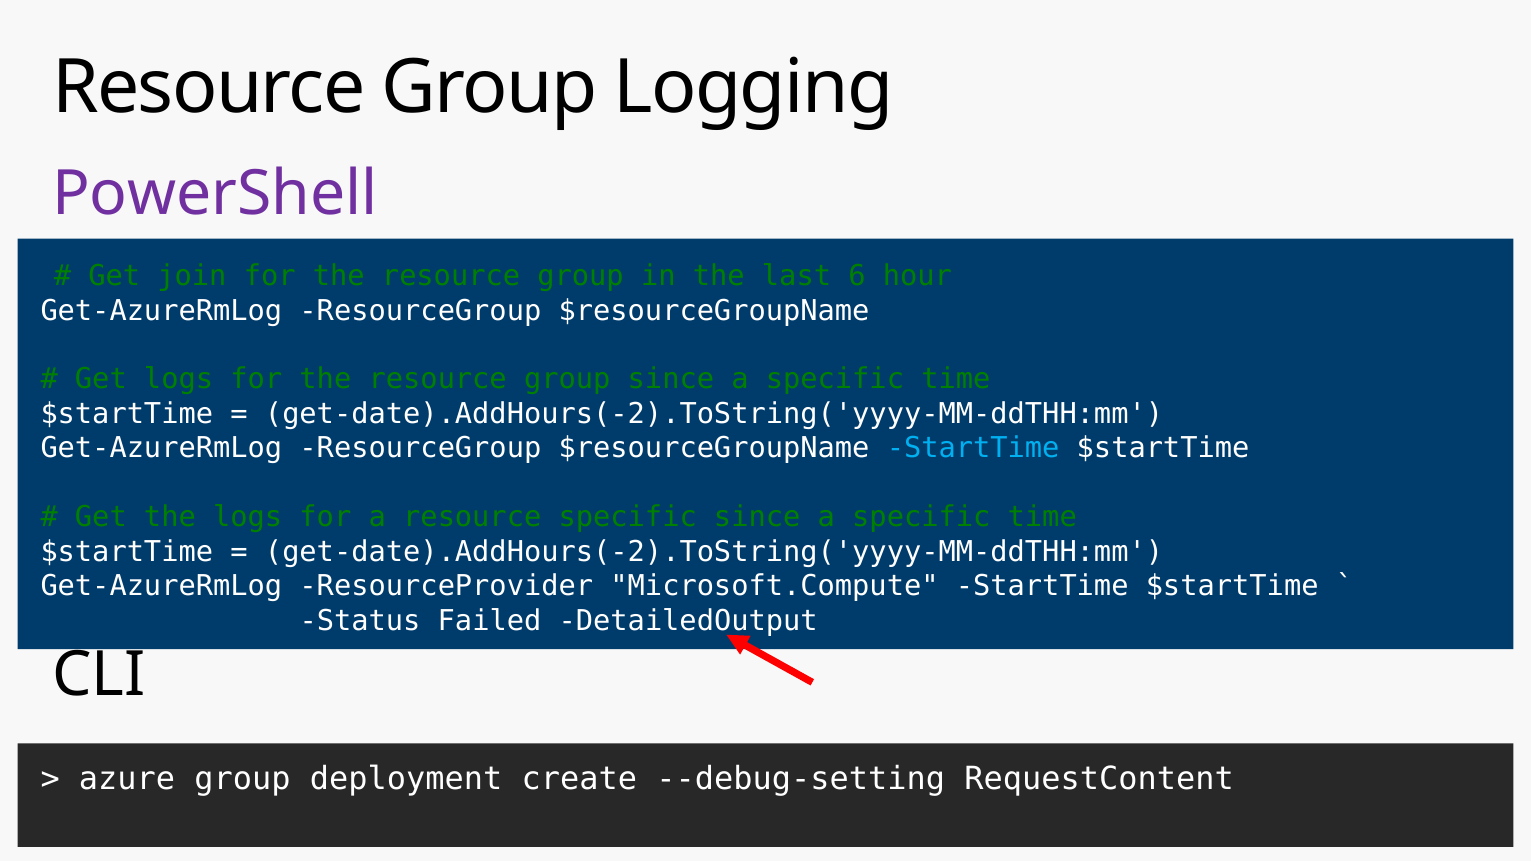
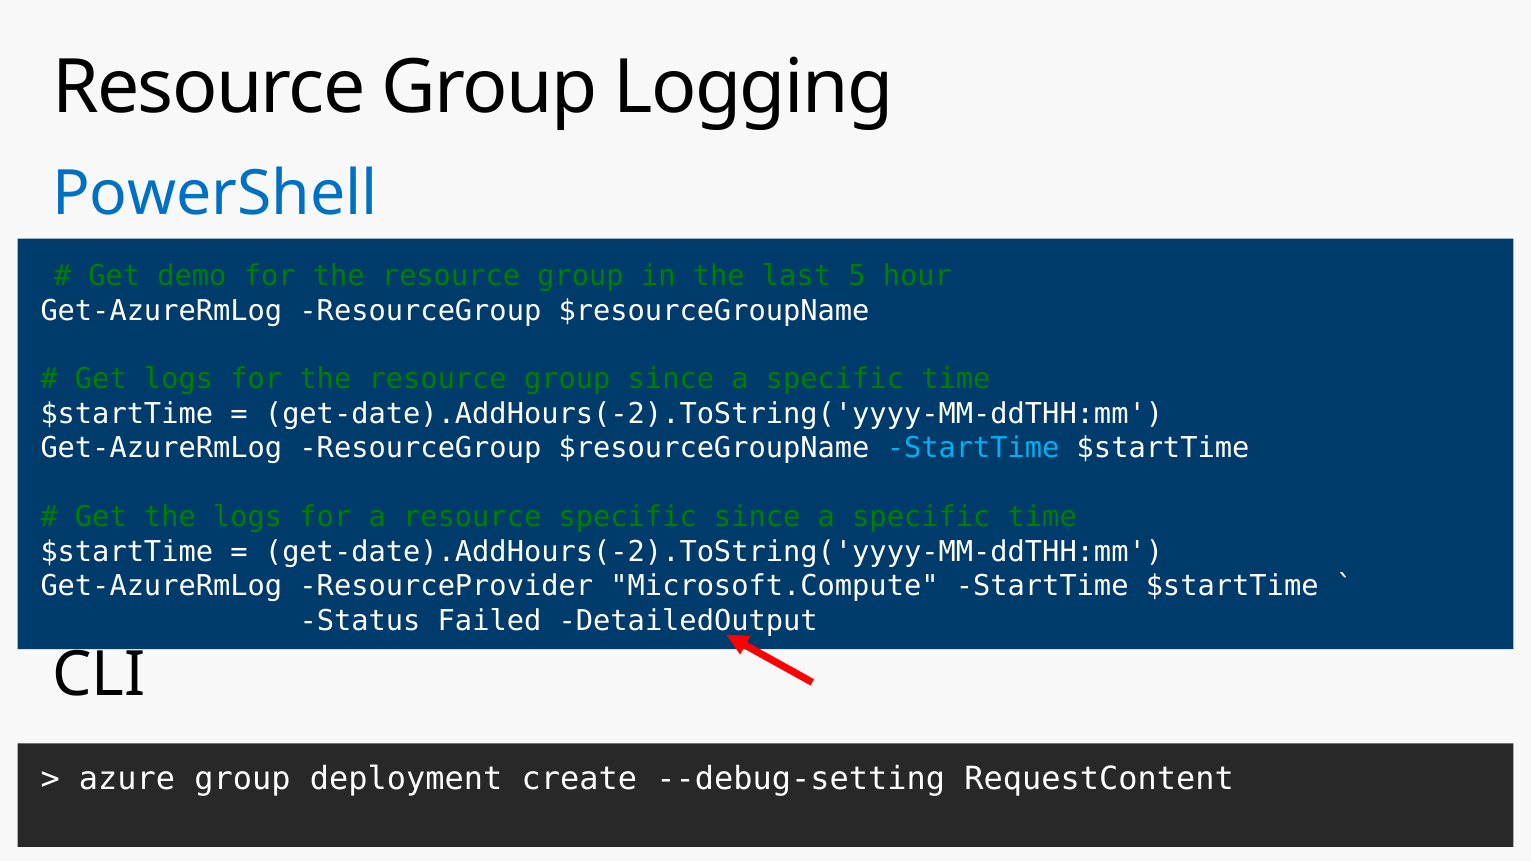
PowerShell colour: purple -> blue (215, 194)
join: join -> demo (192, 276)
6: 6 -> 5 (857, 276)
